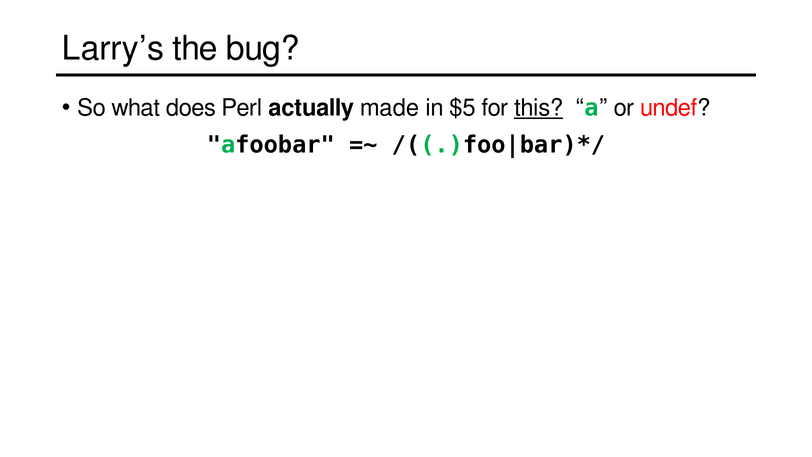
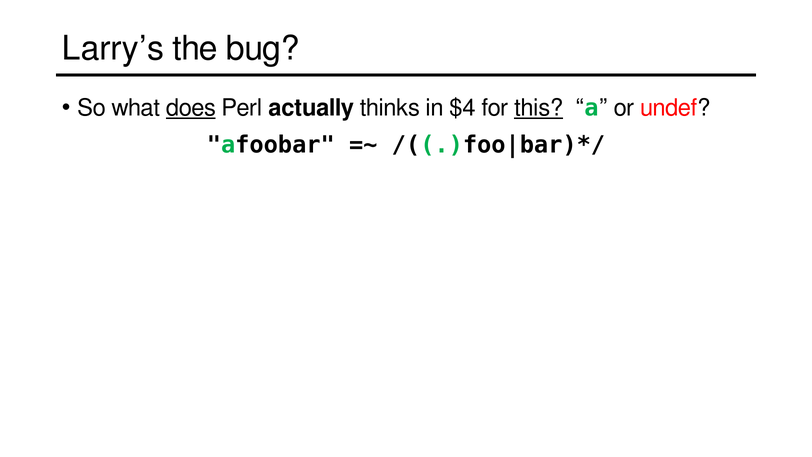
does underline: none -> present (191, 108)
made: made -> thinks (390, 108)
$5: $5 -> $4 (462, 108)
